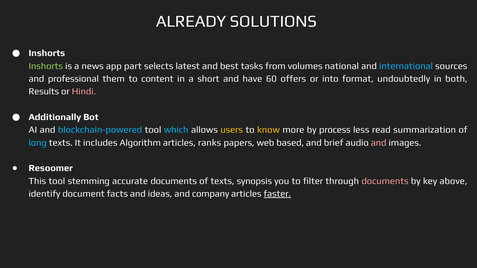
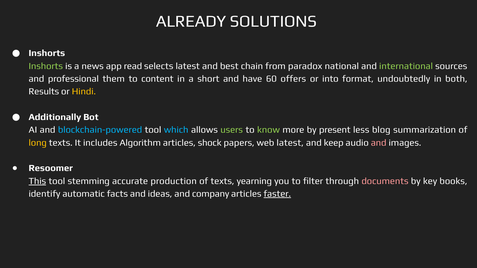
part: part -> read (133, 66)
tasks: tasks -> chain (252, 66)
volumes: volumes -> paradox (305, 66)
international colour: light blue -> light green (406, 66)
Hindi colour: pink -> yellow (84, 92)
users colour: yellow -> light green (232, 130)
know colour: yellow -> light green (268, 130)
process: process -> present (335, 130)
read: read -> blog (381, 130)
long colour: light blue -> yellow (38, 143)
ranks: ranks -> shock (210, 143)
web based: based -> latest (290, 143)
brief: brief -> keep (334, 143)
This underline: none -> present (37, 181)
accurate documents: documents -> production (174, 181)
synopsis: synopsis -> yearning (254, 181)
above: above -> books (453, 181)
document: document -> automatic (84, 194)
